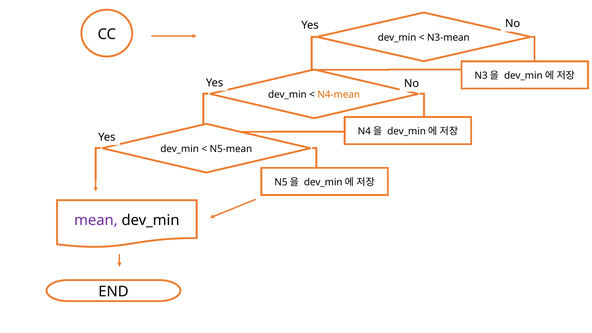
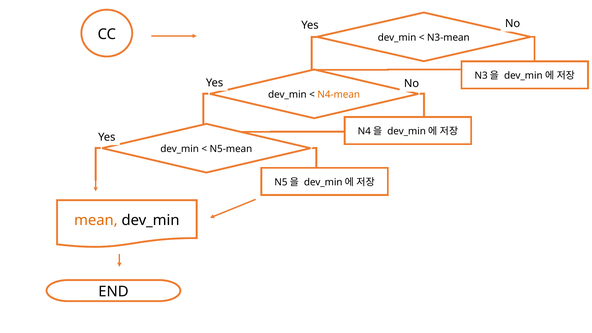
mean colour: purple -> orange (96, 220)
